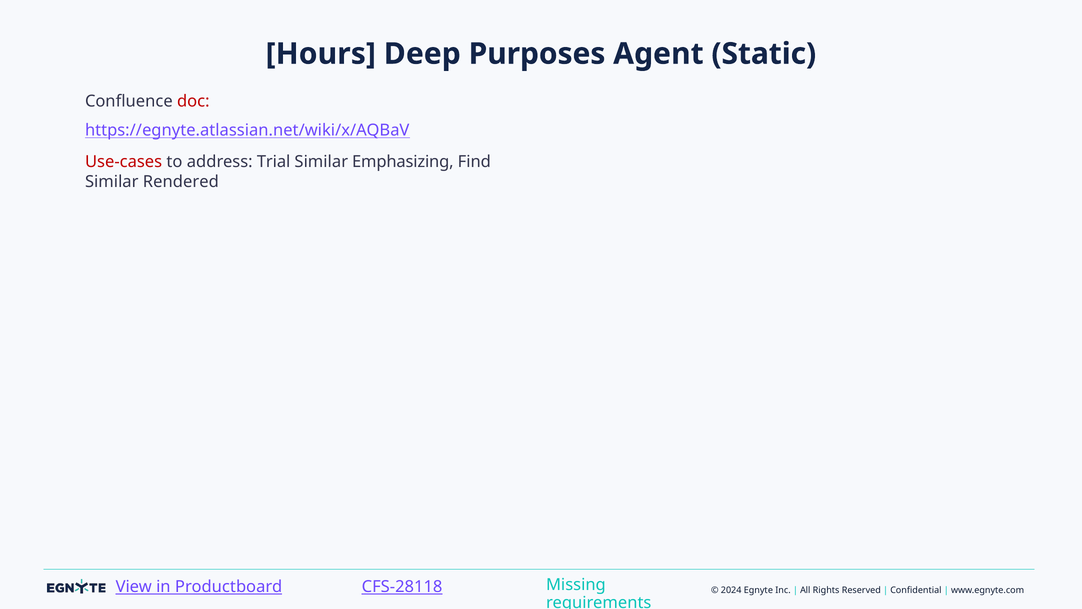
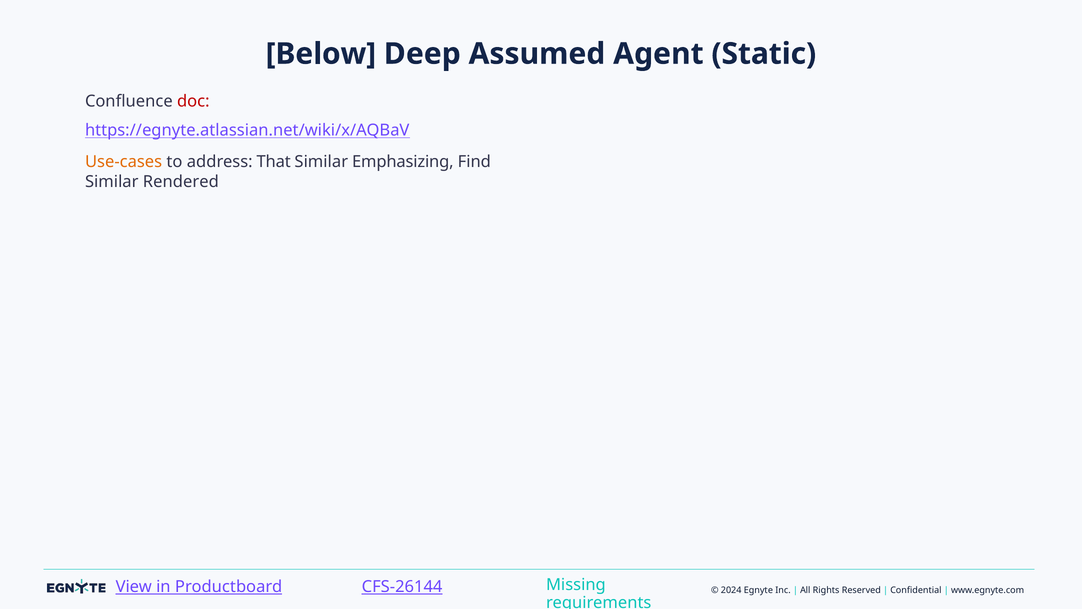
Hours: Hours -> Below (321, 54)
Purposes: Purposes -> Assumed (537, 54)
Use-cases colour: red -> orange (124, 162)
Trial: Trial -> That (274, 162)
CFS-28118: CFS-28118 -> CFS-26144 (402, 586)
